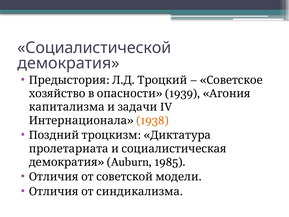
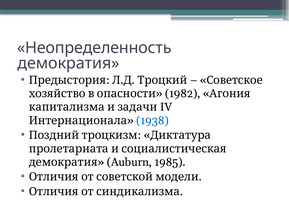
Социалистической: Социалистической -> Неопределенность (94, 48)
1939: 1939 -> 1982 (183, 93)
1938 colour: orange -> blue (153, 120)
